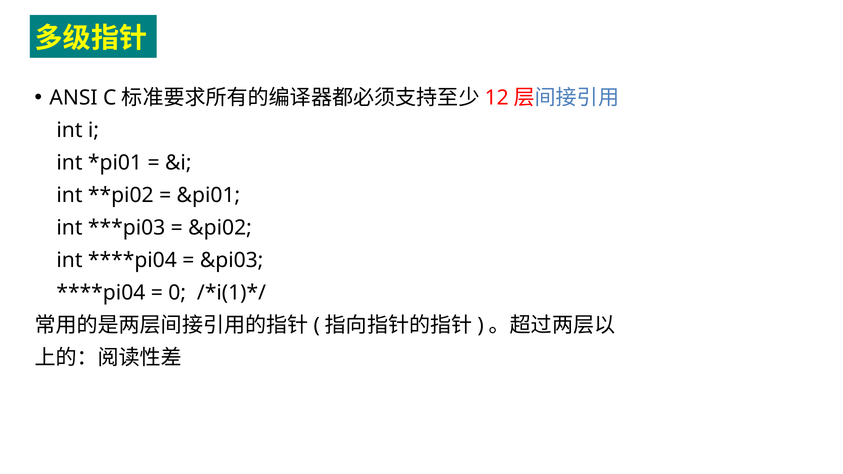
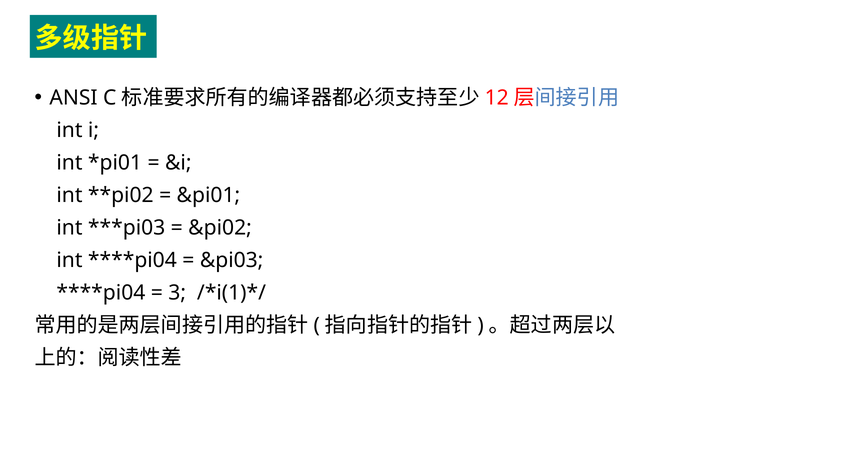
0: 0 -> 3 (177, 293)
